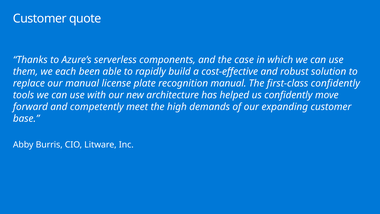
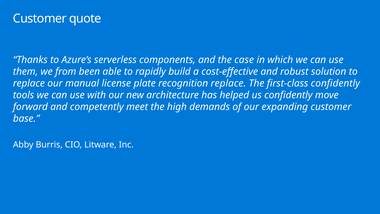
each: each -> from (66, 71)
recognition manual: manual -> replace (228, 83)
